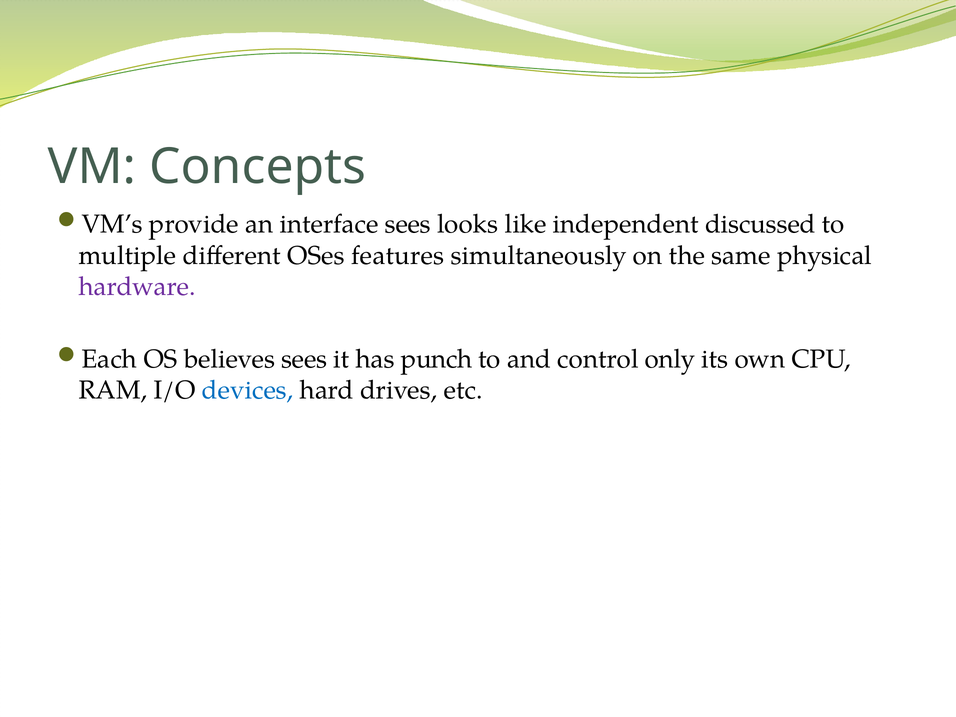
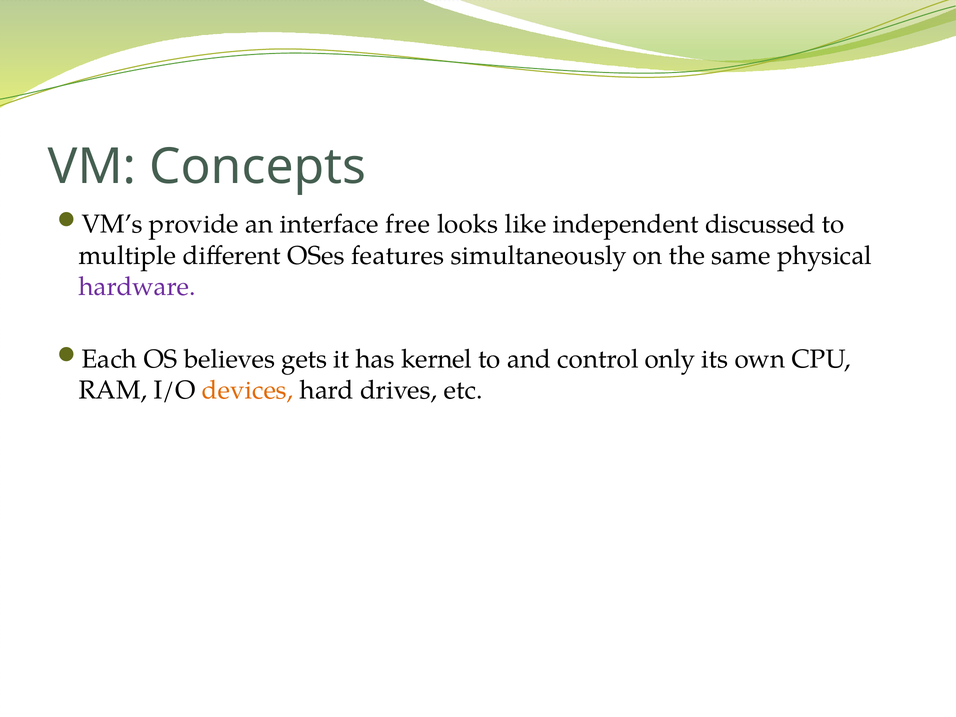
interface sees: sees -> free (408, 224)
believes sees: sees -> gets (304, 359)
punch: punch -> kernel (437, 359)
devices colour: blue -> orange (248, 390)
